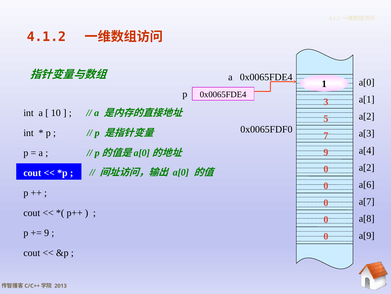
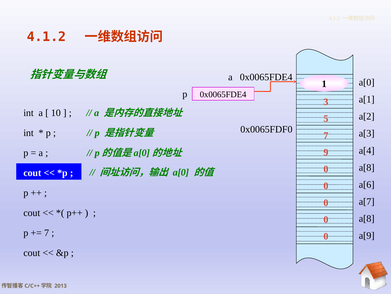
a[2: a[2 -> a[8 (367, 167)
9: 9 -> 7 (47, 232)
